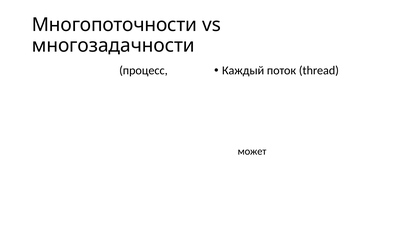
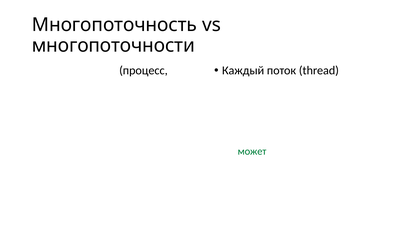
Многопоточности: Многопоточности -> Многопоточность (114, 25)
многозадачности: многозадачности -> многопоточности (113, 45)
может colour: black -> green (252, 151)
